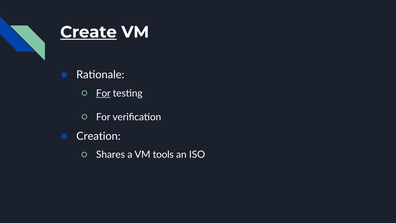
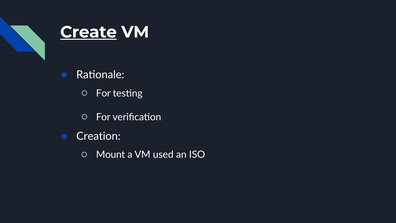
For underline: present -> none (103, 93)
Shares: Shares -> Mount (111, 155)
tools: tools -> used (163, 155)
